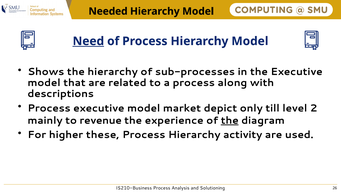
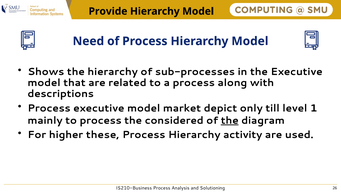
Needed: Needed -> Provide (108, 11)
Need underline: present -> none (88, 41)
2: 2 -> 1 (314, 108)
to revenue: revenue -> process (101, 120)
experience: experience -> considered (174, 120)
